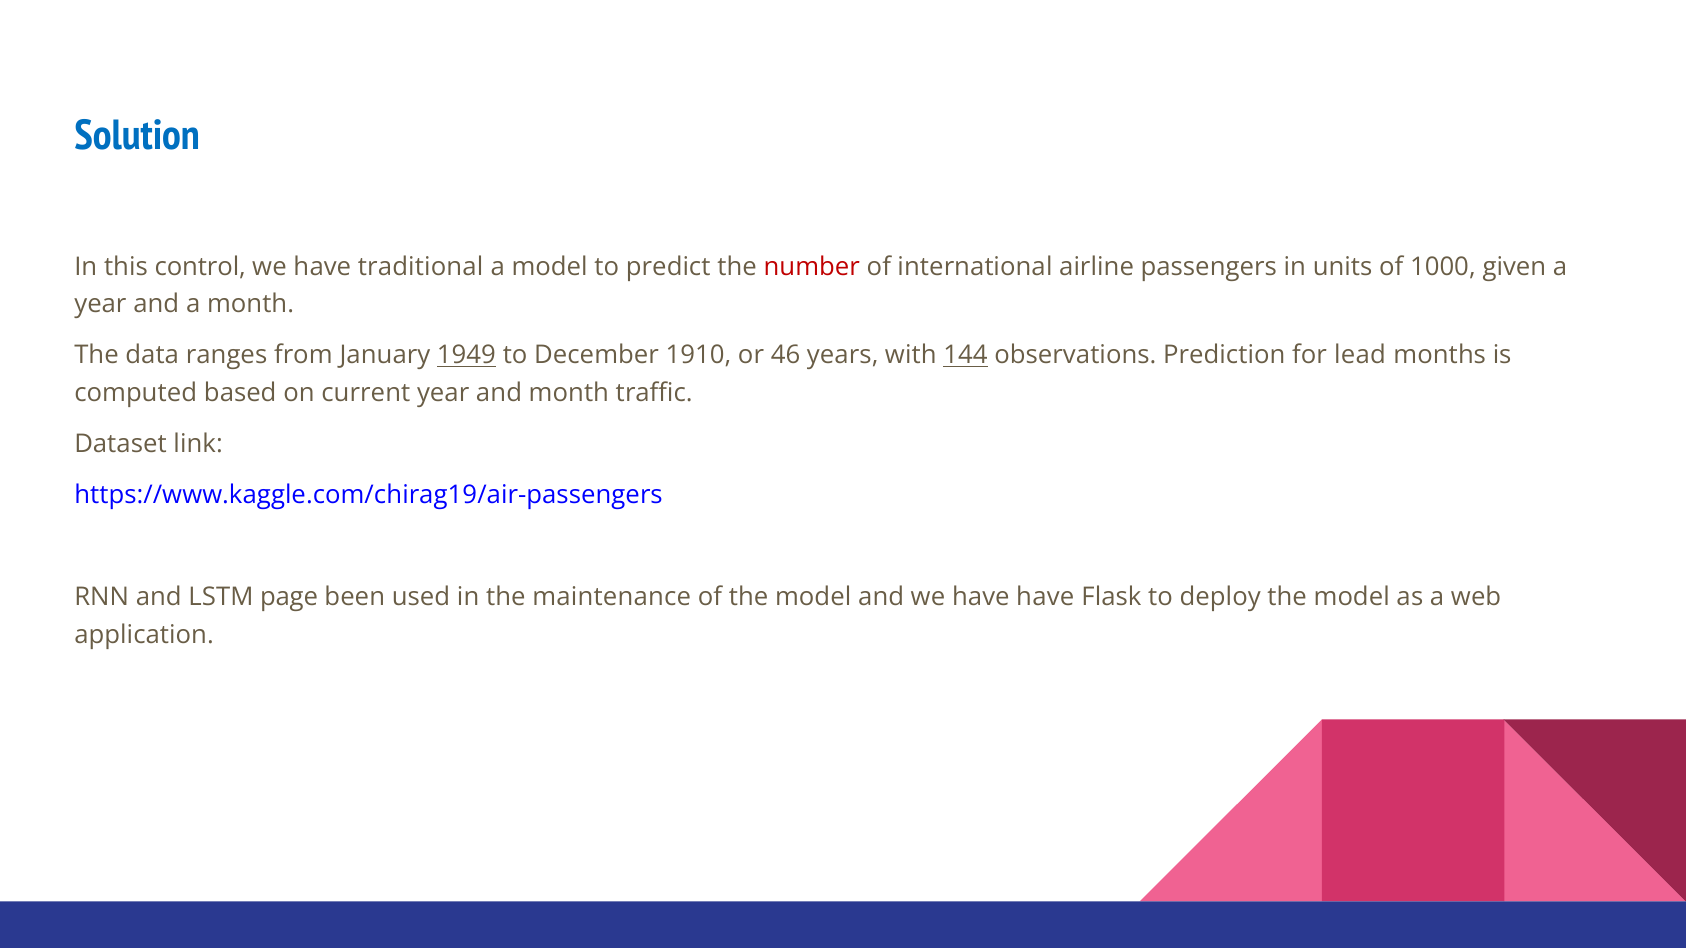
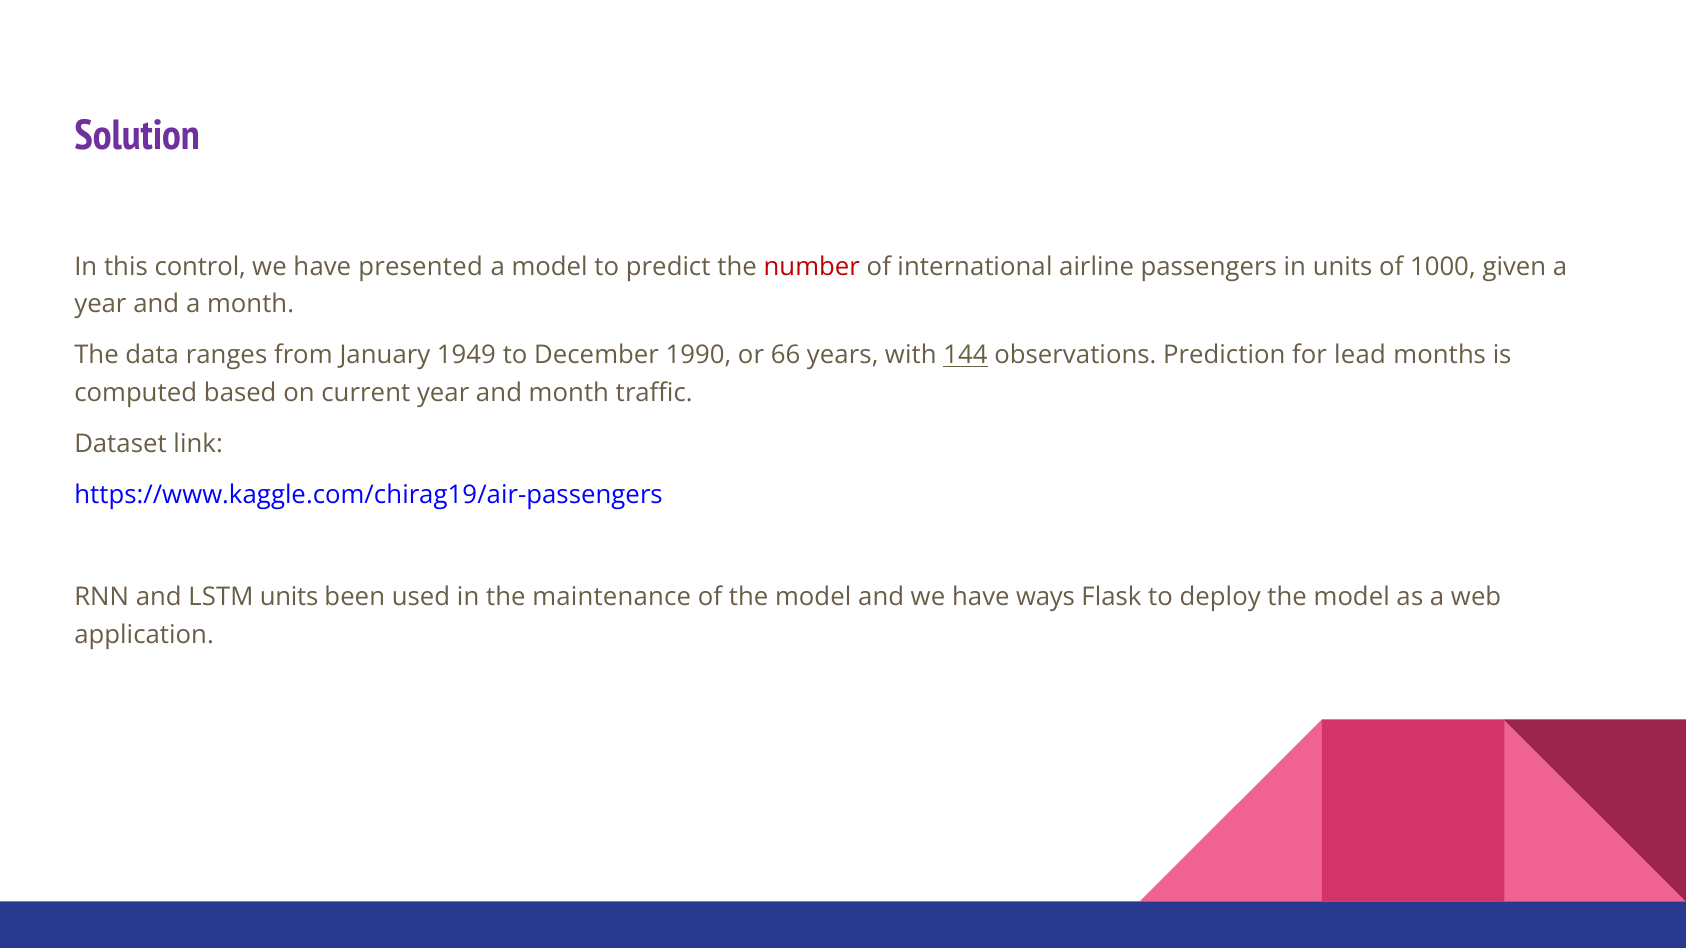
Solution colour: blue -> purple (137, 136)
traditional: traditional -> presented (421, 267)
1949 underline: present -> none (466, 356)
1910: 1910 -> 1990 (698, 356)
46: 46 -> 66 (786, 356)
LSTM page: page -> units (289, 598)
have have: have -> ways (1046, 598)
